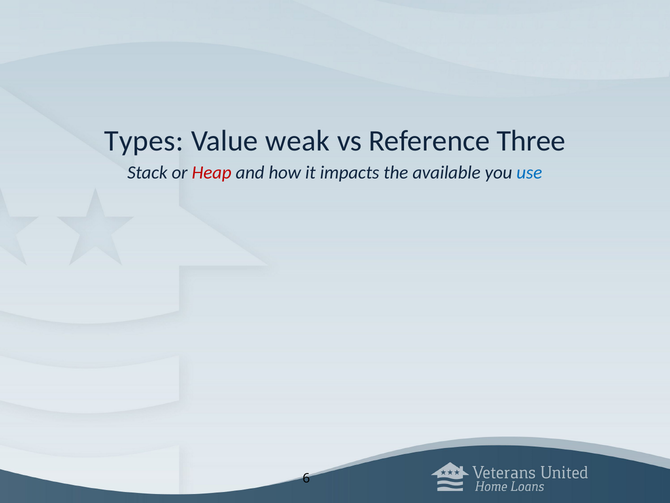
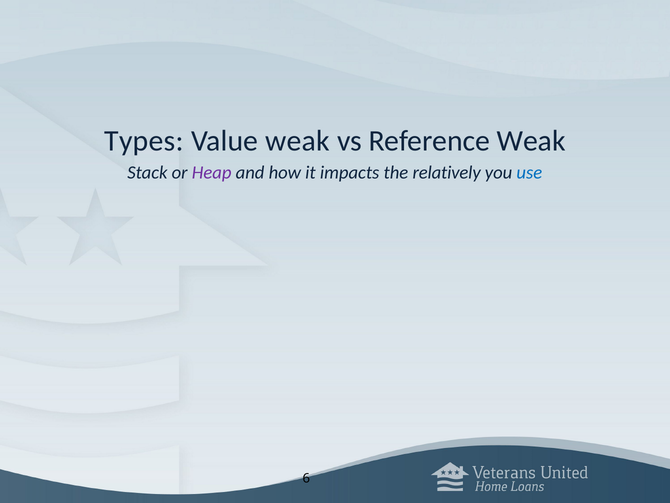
Reference Three: Three -> Weak (531, 141)
Heap colour: red -> purple (212, 173)
available: available -> relatively (447, 173)
